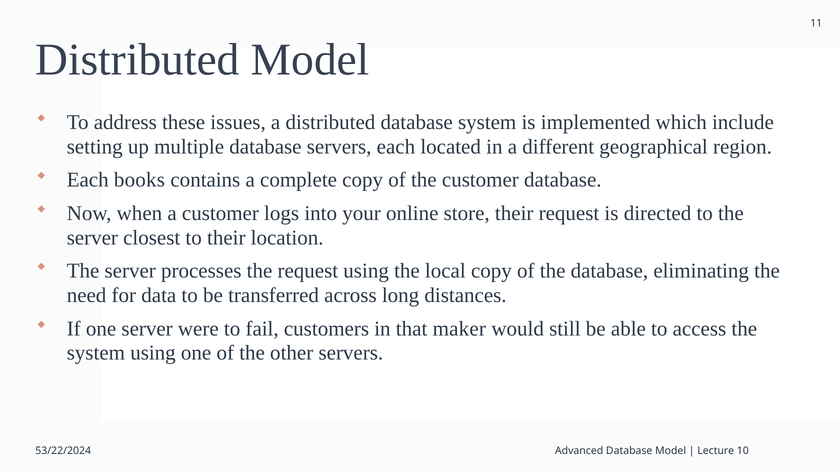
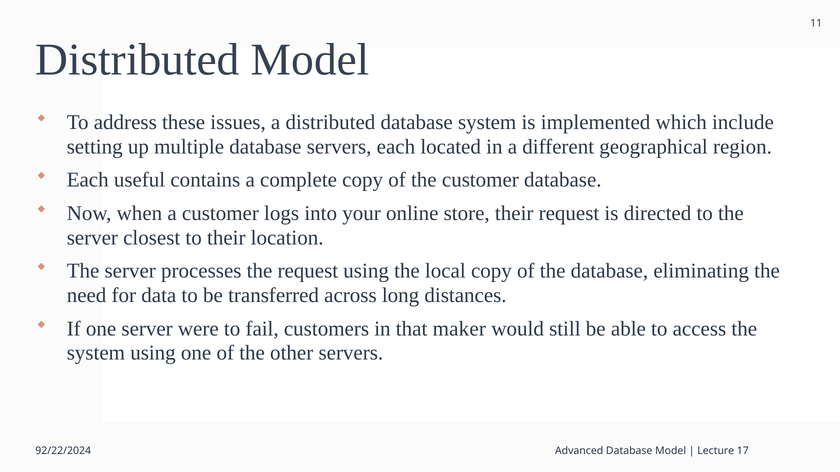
books: books -> useful (140, 180)
53/22/2024: 53/22/2024 -> 92/22/2024 (63, 451)
10: 10 -> 17 (743, 451)
